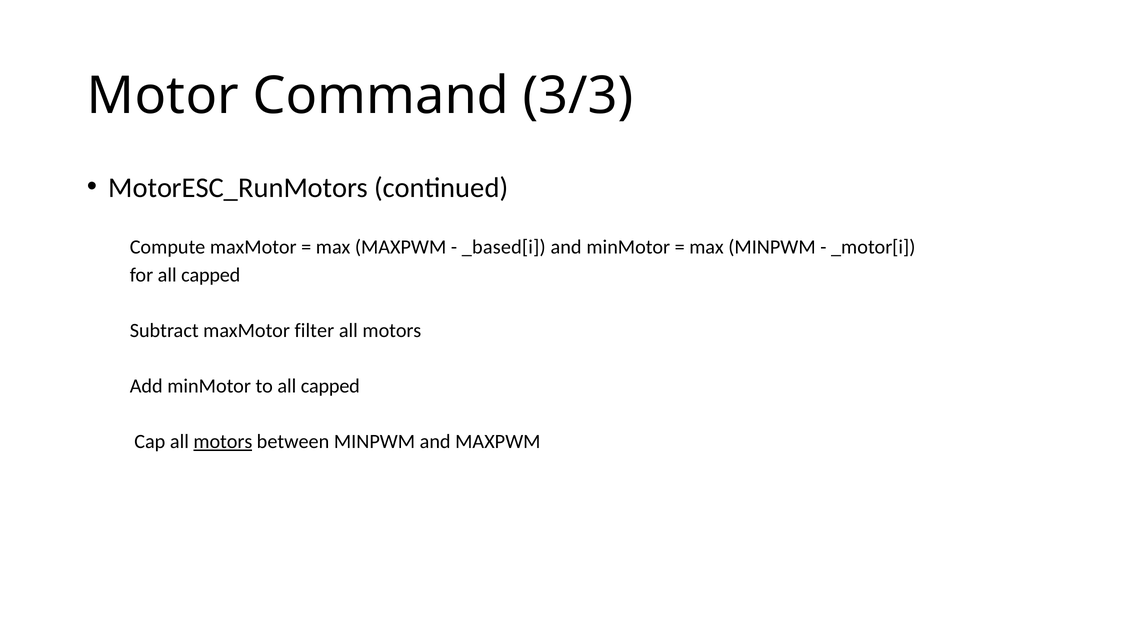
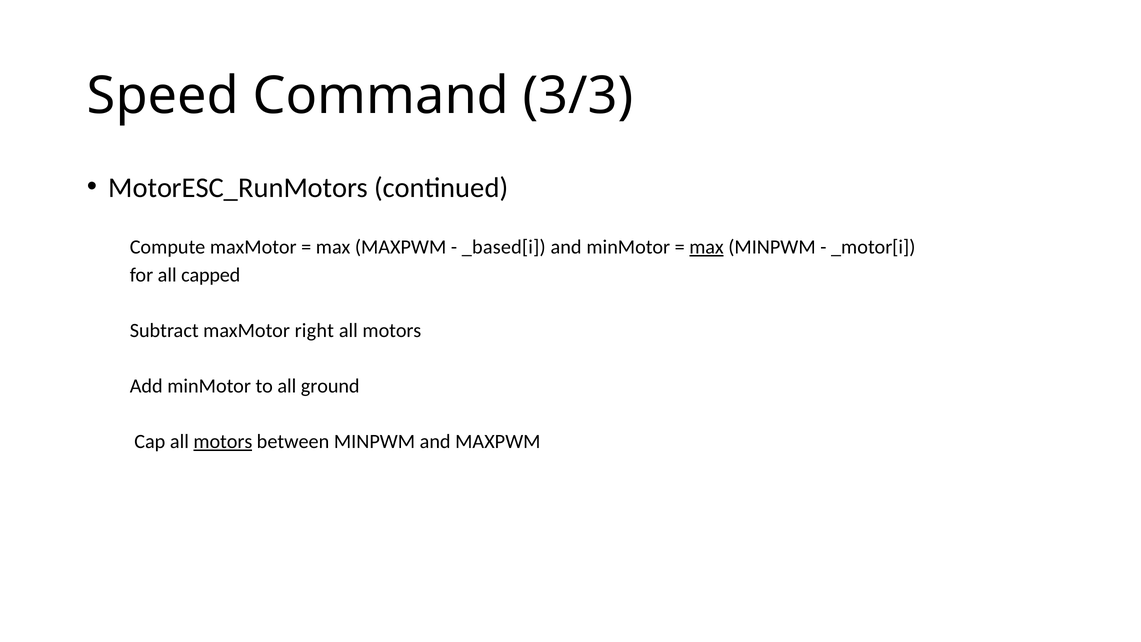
Motor: Motor -> Speed (163, 96)
max underline: none -> present (707, 247)
filter: filter -> right (314, 330)
to all capped: capped -> ground (330, 386)
